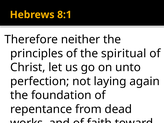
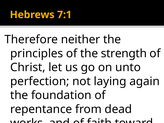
8:1: 8:1 -> 7:1 (64, 15)
spiritual: spiritual -> strength (124, 53)
